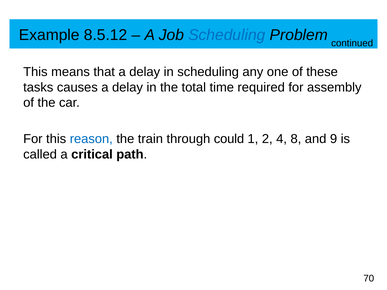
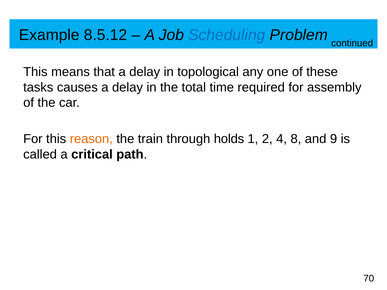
in scheduling: scheduling -> topological (208, 72)
reason colour: blue -> orange (91, 139)
could: could -> holds (229, 139)
